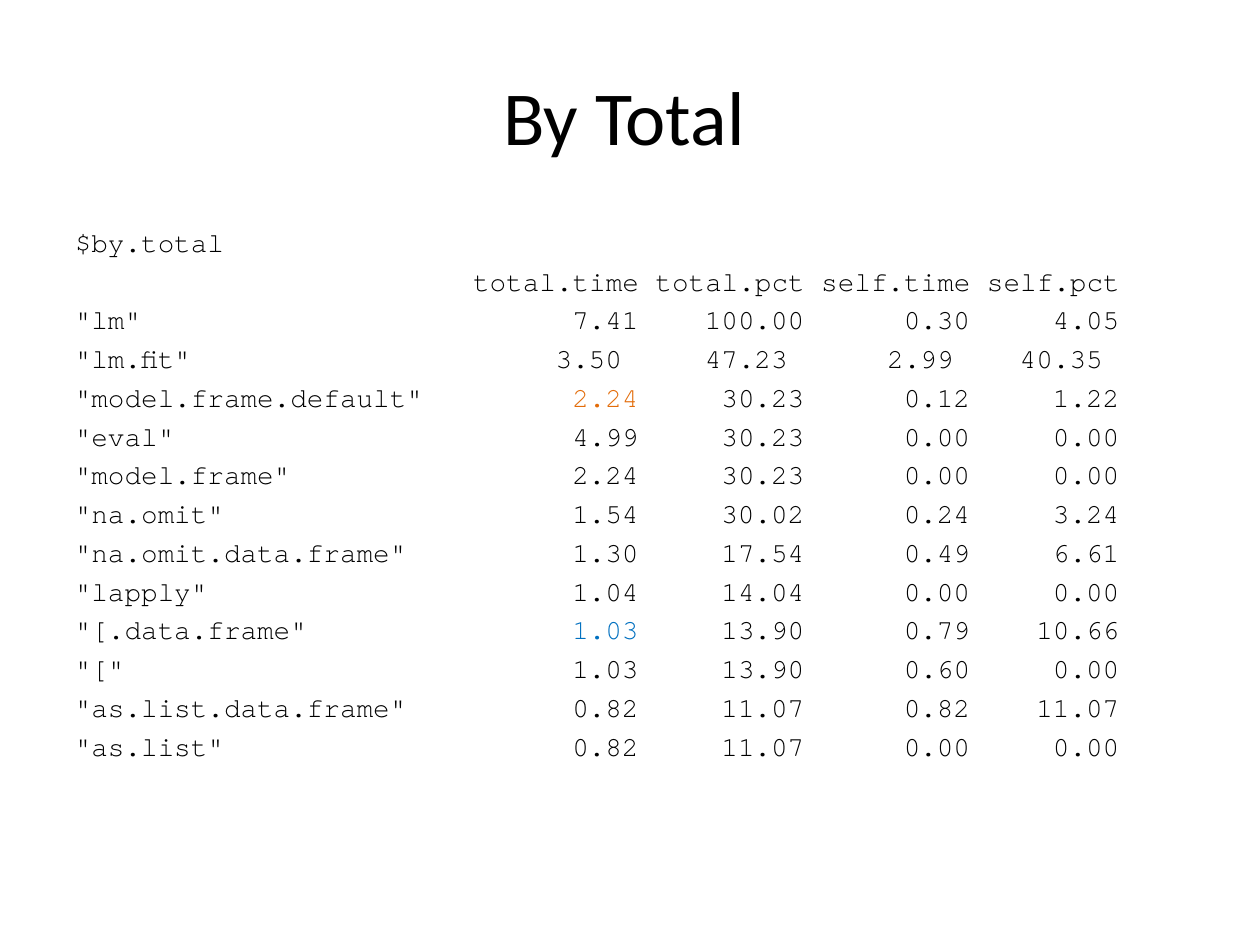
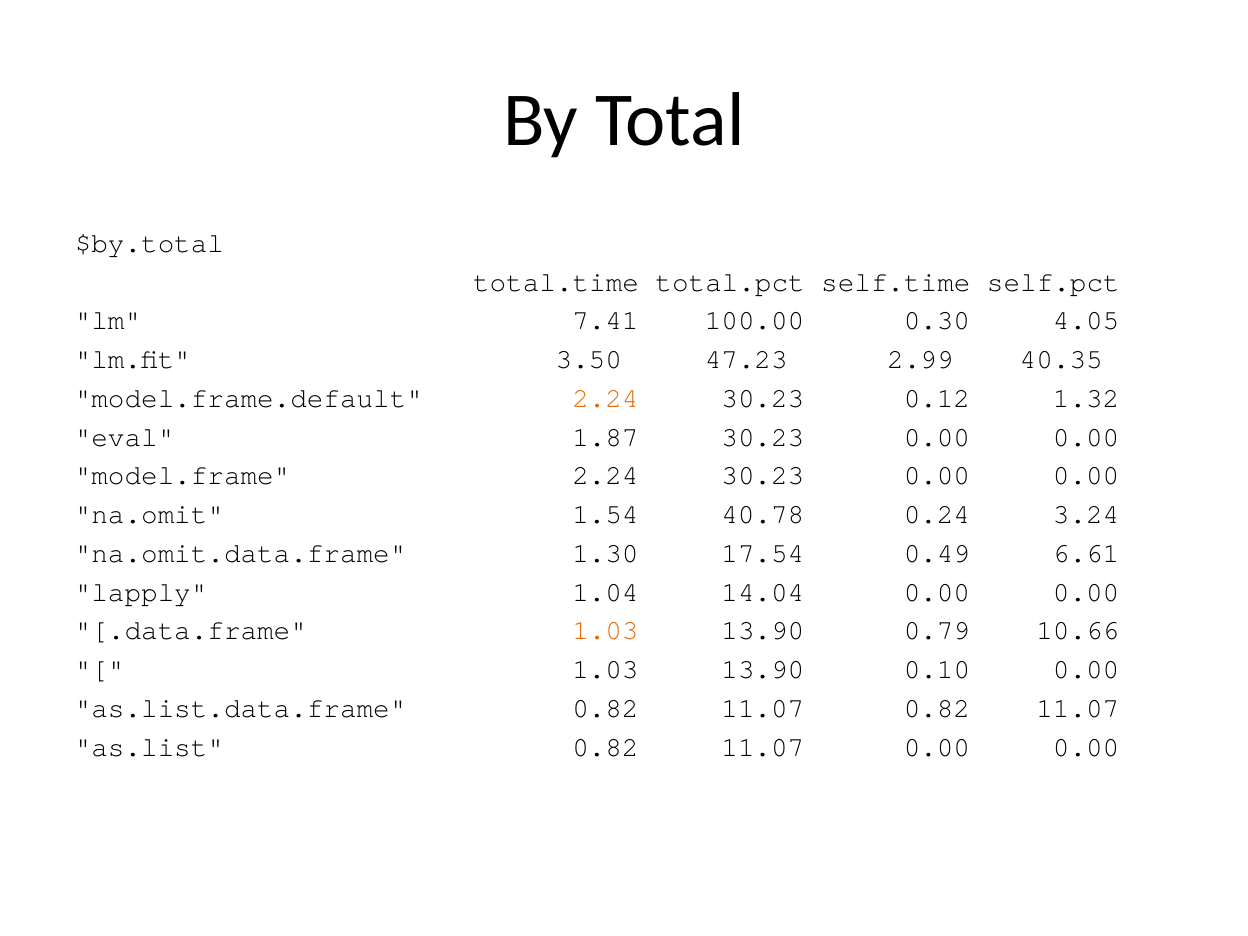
1.22: 1.22 -> 1.32 (1086, 398)
4.99: 4.99 -> 1.87 (605, 437)
30.02: 30.02 -> 40.78 (763, 515)
1.03 colour: blue -> orange (605, 631)
0.60: 0.60 -> 0.10 (937, 670)
